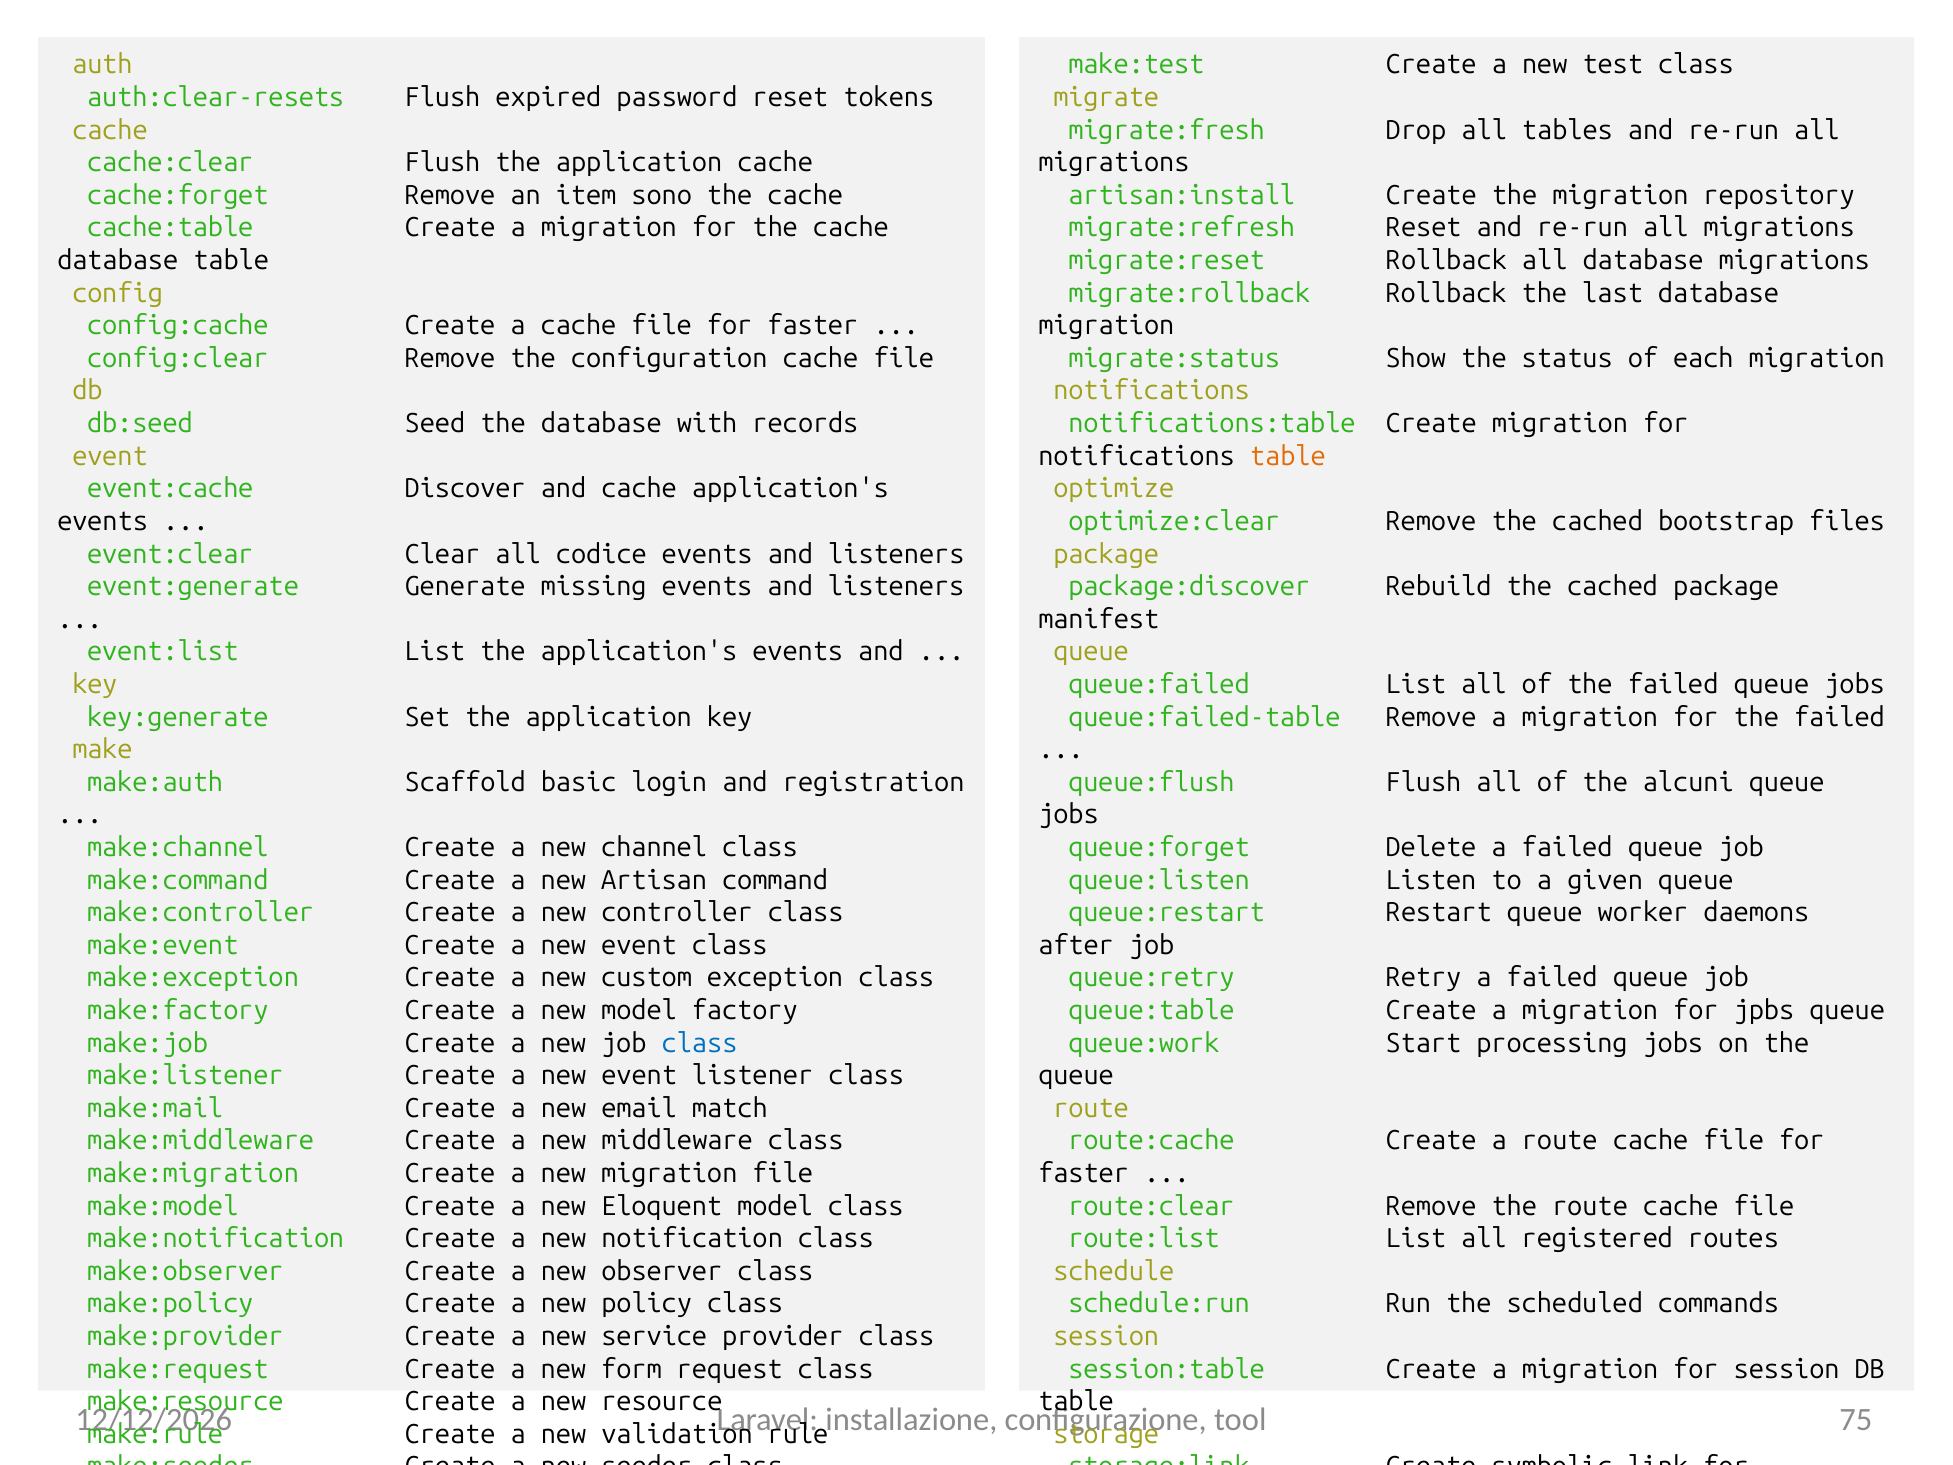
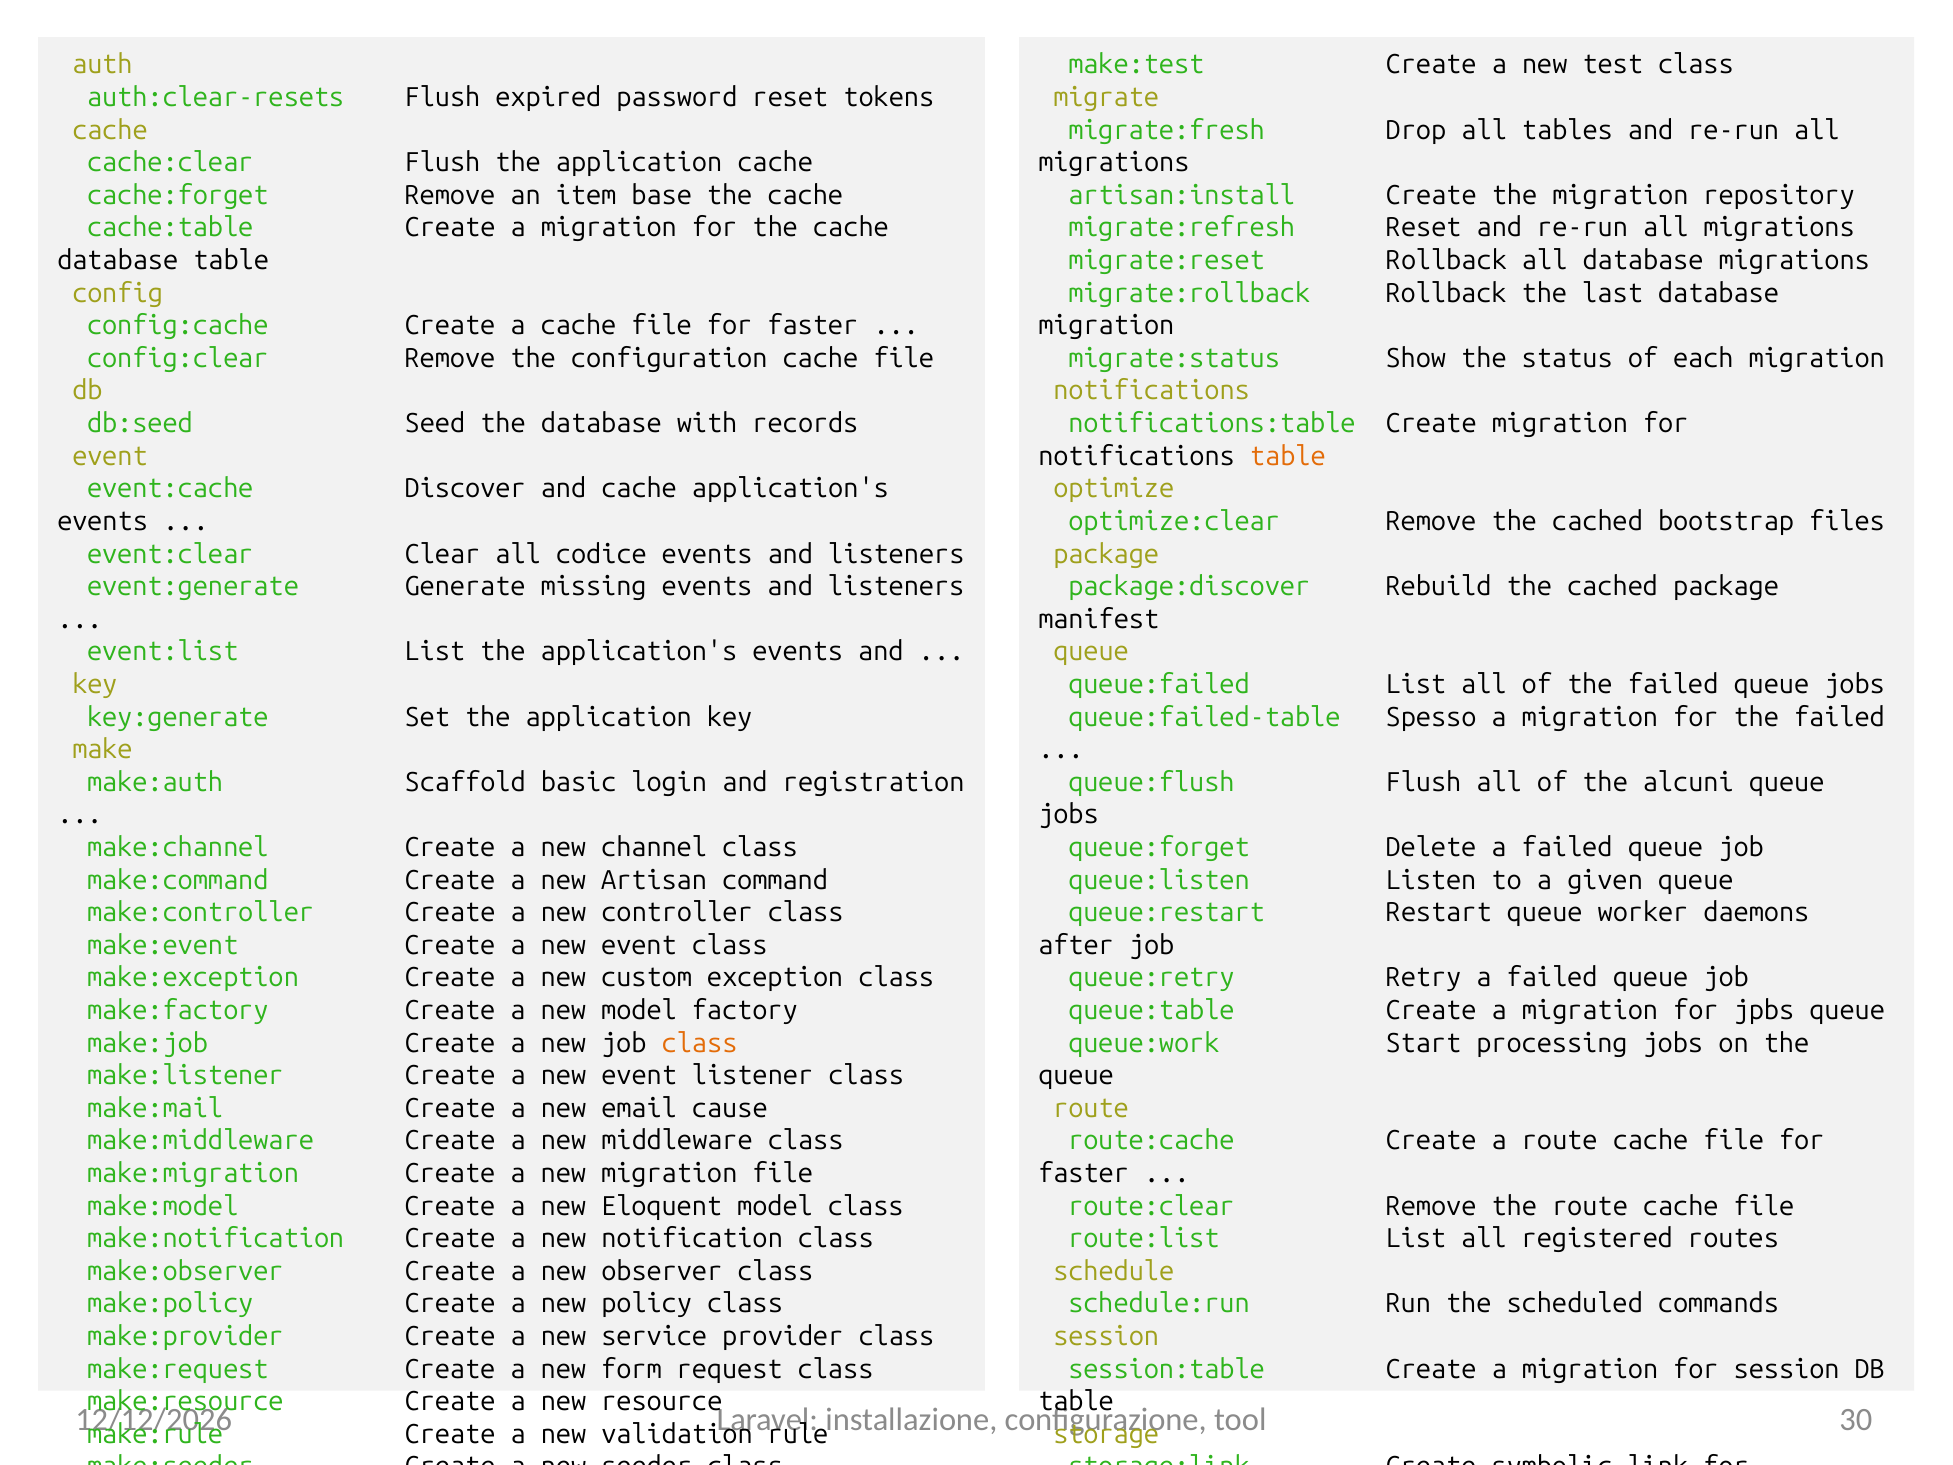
sono: sono -> base (662, 195)
queue:failed-table Remove: Remove -> Spesso (1431, 717)
class colour: blue -> orange (700, 1043)
match: match -> cause (730, 1108)
75: 75 -> 30 (1856, 1419)
